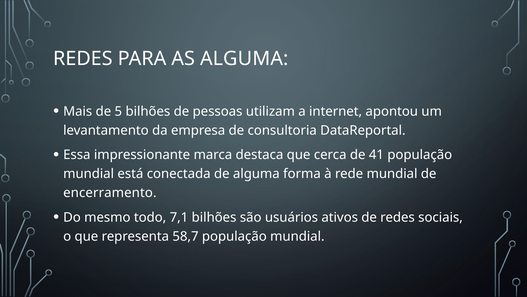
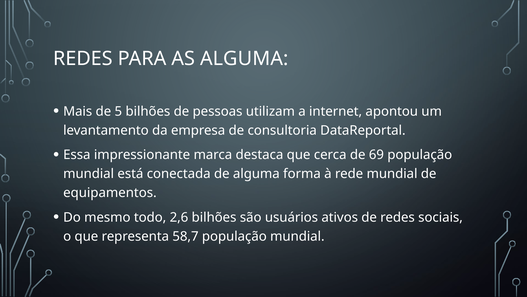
41: 41 -> 69 (376, 155)
encerramento: encerramento -> equipamentos (110, 193)
7,1: 7,1 -> 2,6 (179, 217)
